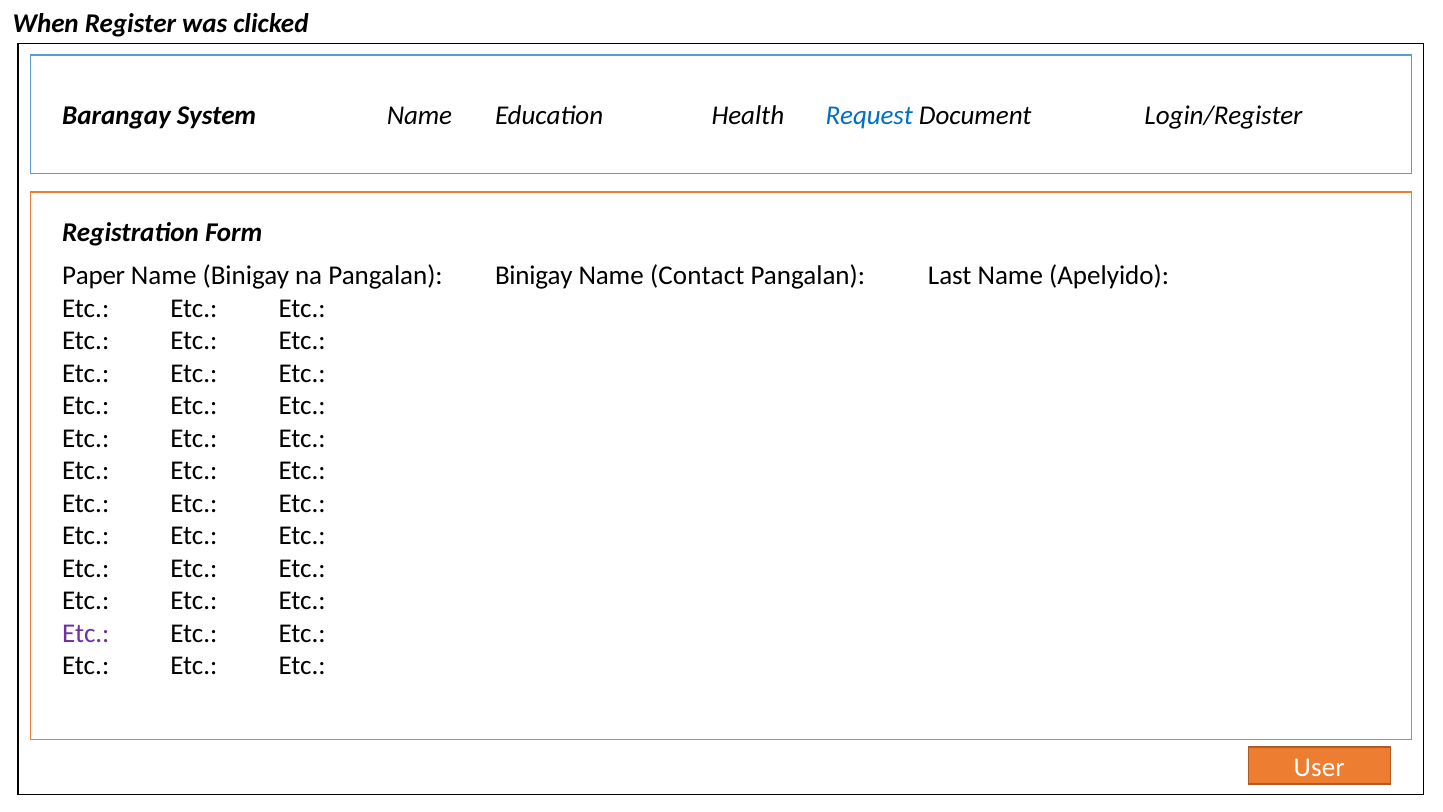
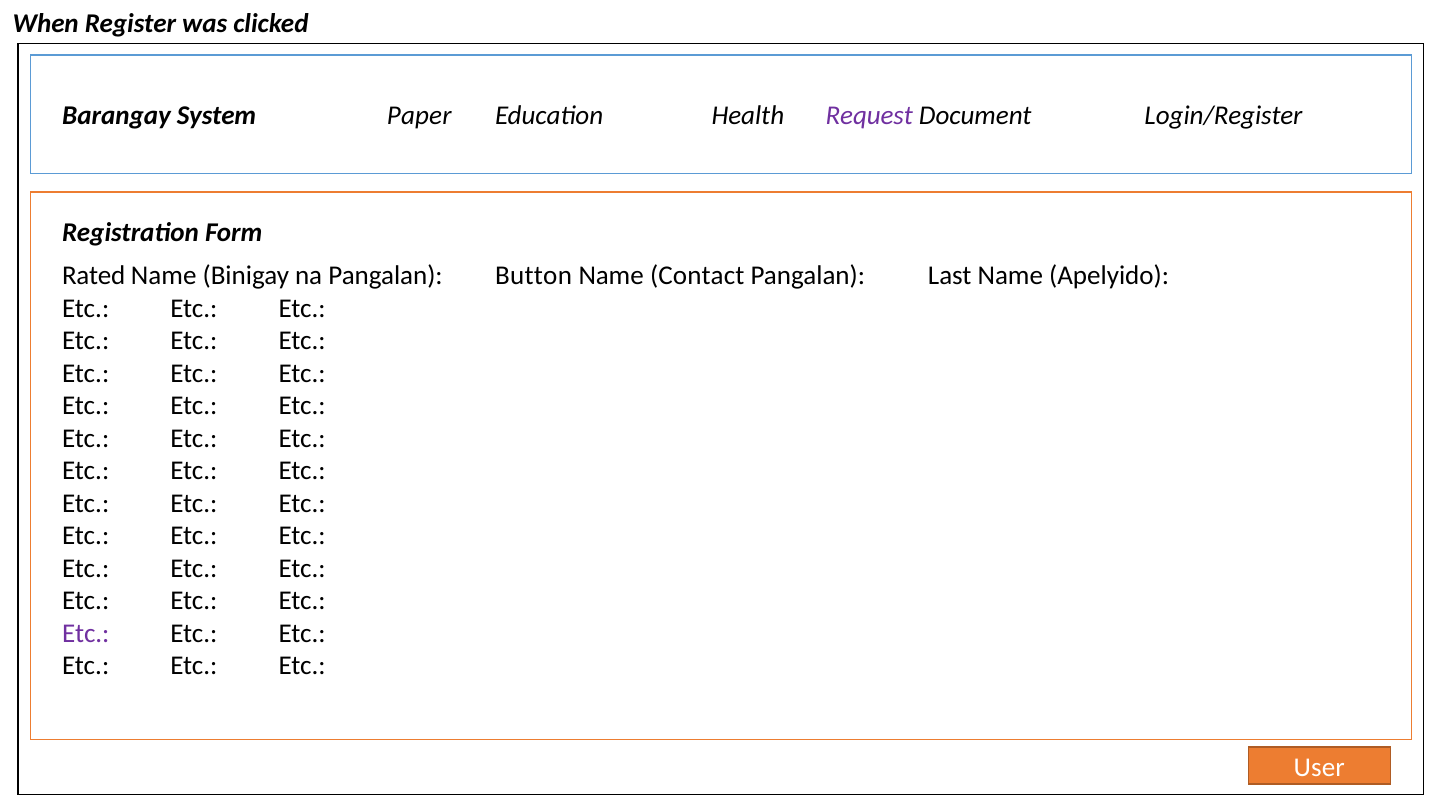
System Name: Name -> Paper (419, 116)
Request colour: blue -> purple (869, 116)
Paper: Paper -> Rated (94, 276)
Pangalan Binigay: Binigay -> Button (534, 276)
